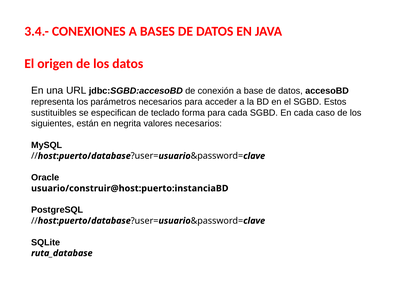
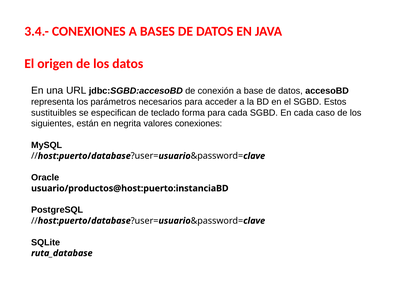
valores necesarios: necesarios -> conexiones (199, 124)
usuario/construir@host:puerto:instanciaBD: usuario/construir@host:puerto:instanciaBD -> usuario/productos@host:puerto:instanciaBD (130, 189)
